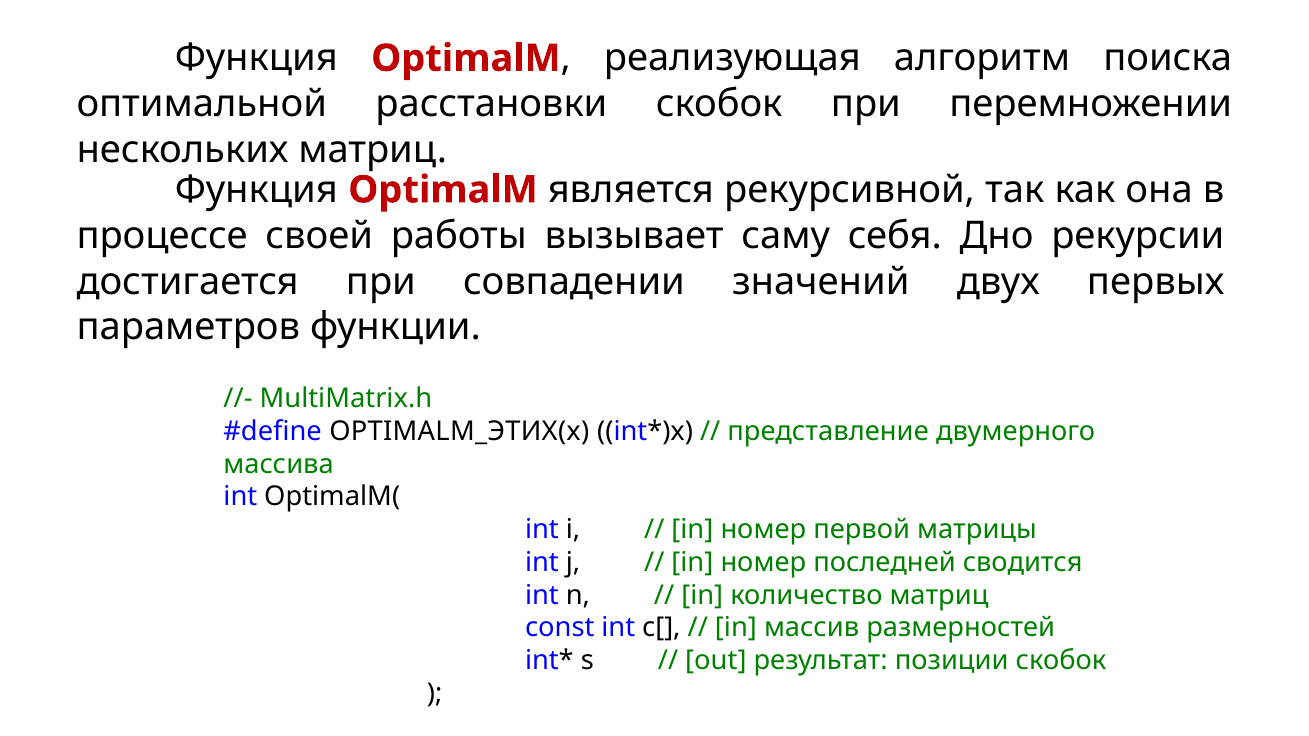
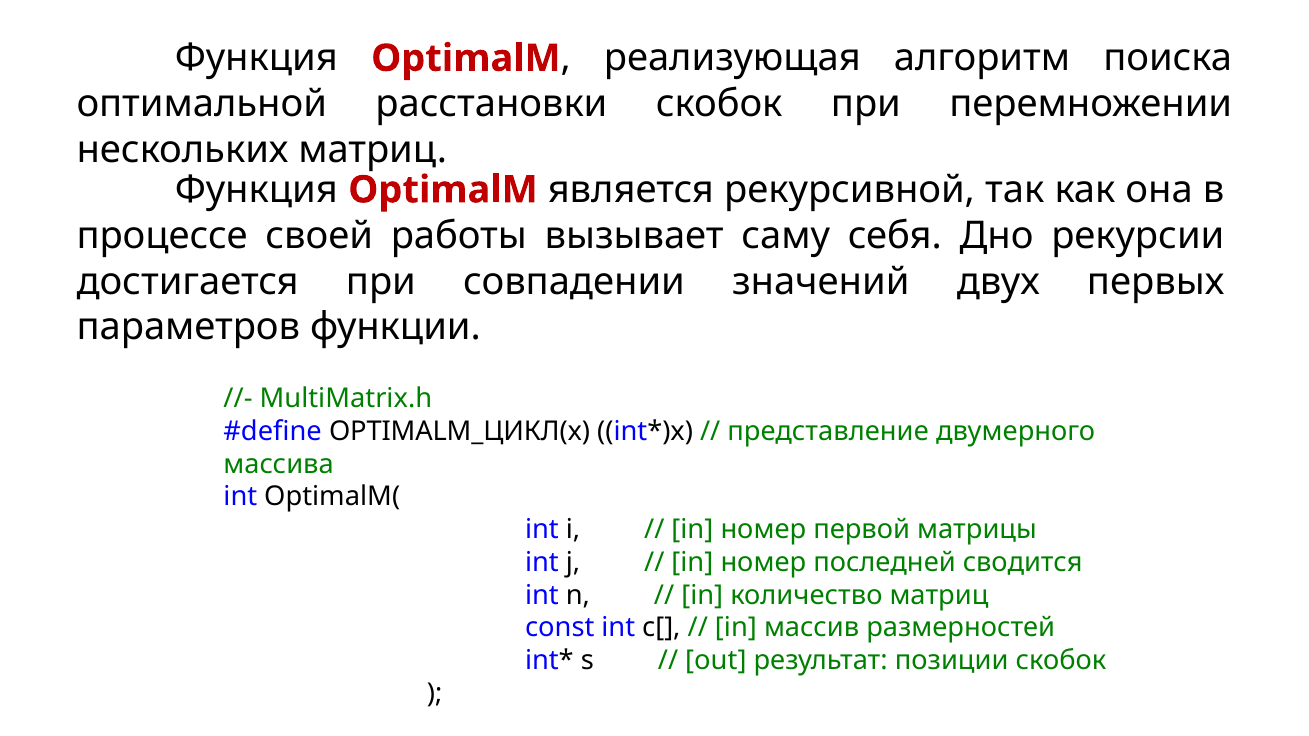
OPTIMALM_ЭТИХ(x: OPTIMALM_ЭТИХ(x -> OPTIMALM_ЦИКЛ(x (460, 432)
